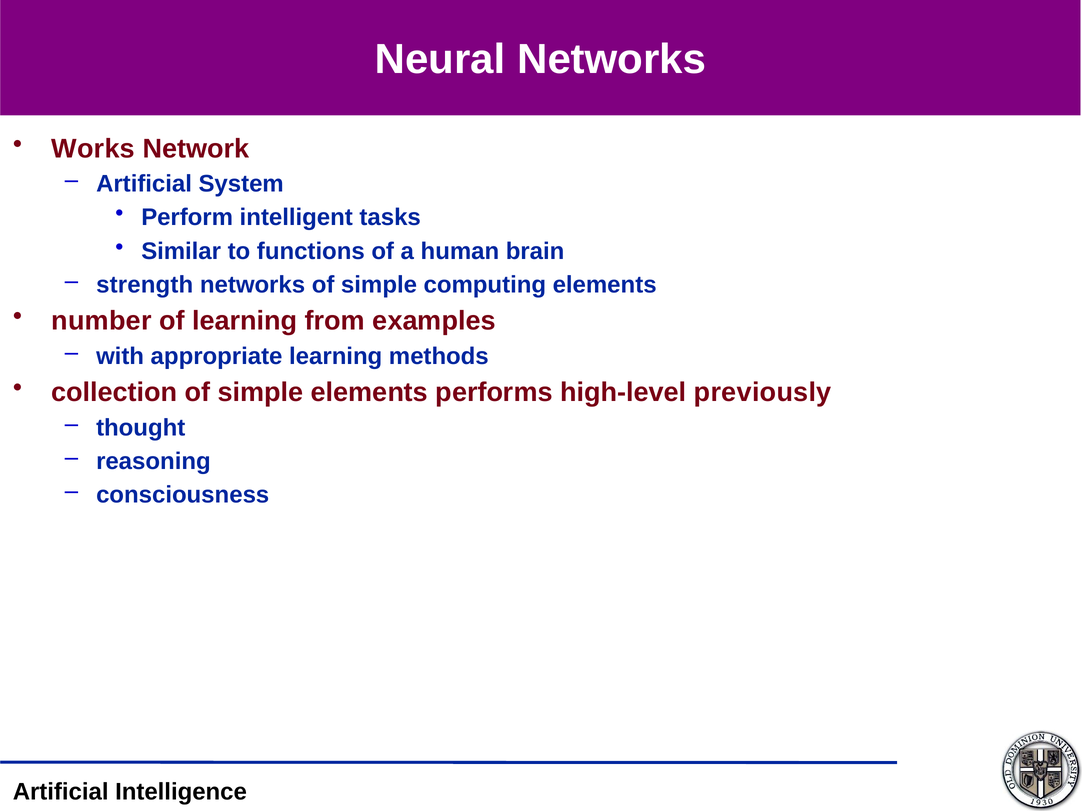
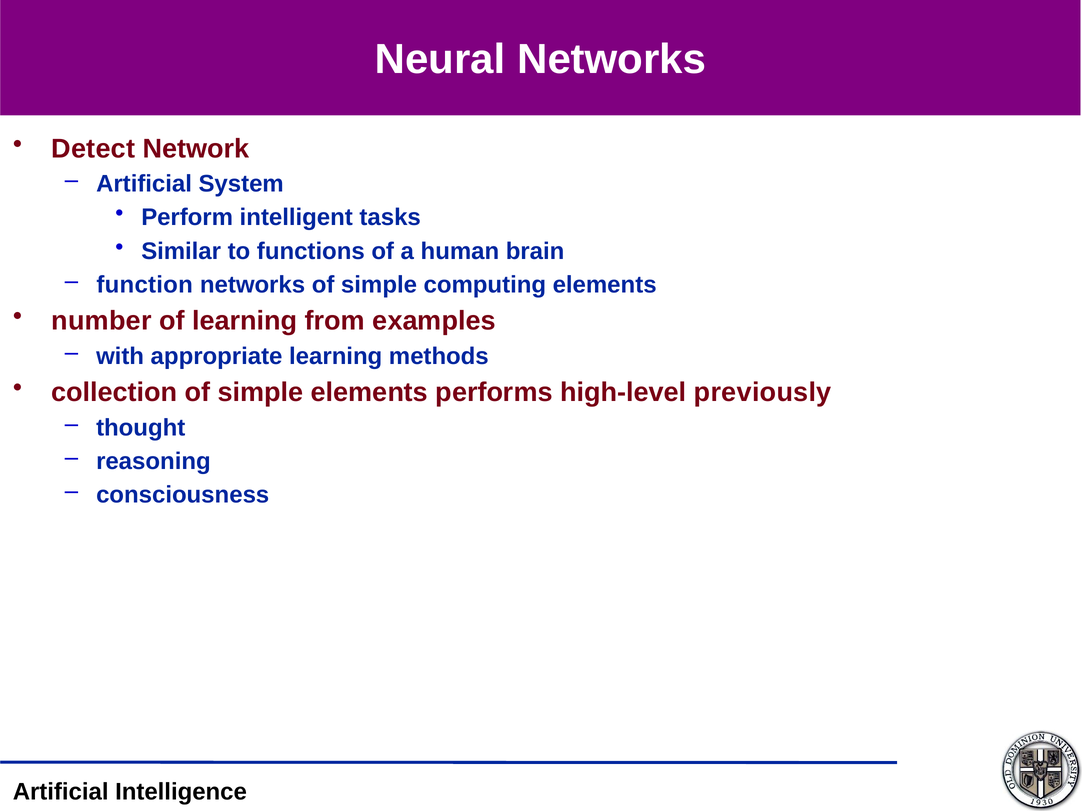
Works: Works -> Detect (93, 149)
strength: strength -> function (145, 285)
